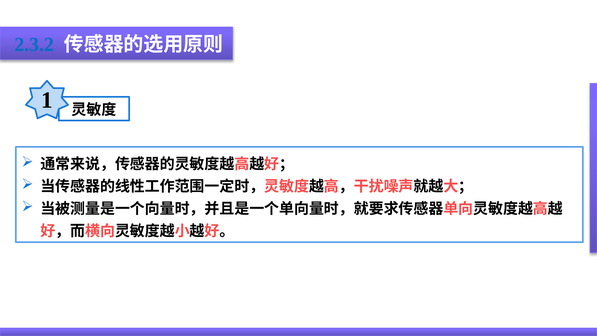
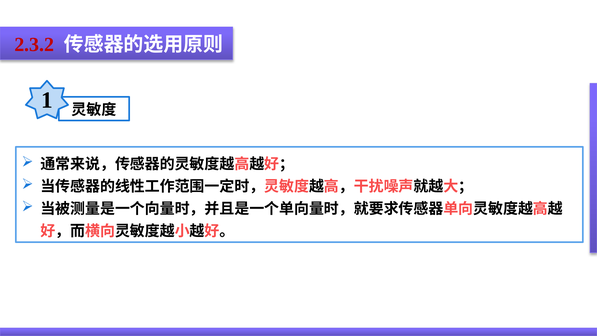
2.3.2 colour: blue -> red (34, 45)
